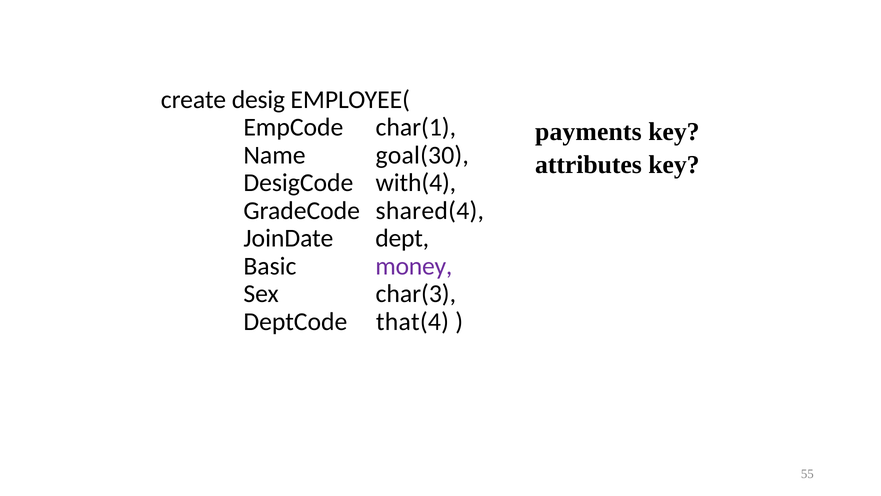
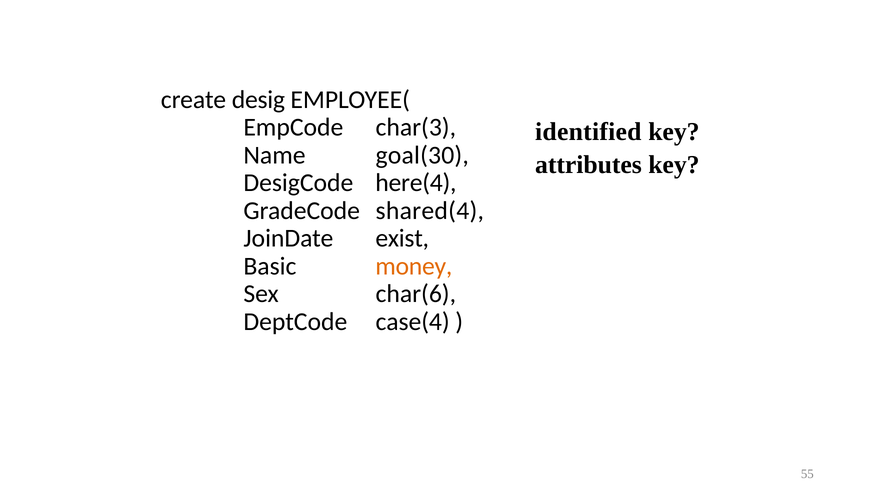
char(1: char(1 -> char(3 (416, 127)
payments: payments -> identified (588, 132)
with(4: with(4 -> here(4 (416, 183)
dept: dept -> exist (402, 238)
money colour: purple -> orange (414, 266)
char(3: char(3 -> char(6 (416, 294)
that(4: that(4 -> case(4 (413, 321)
